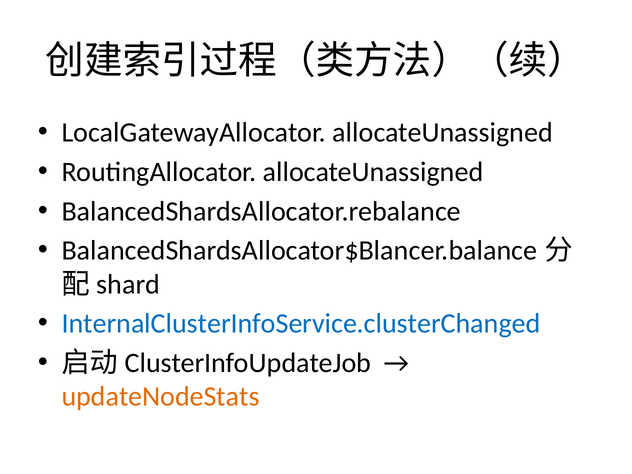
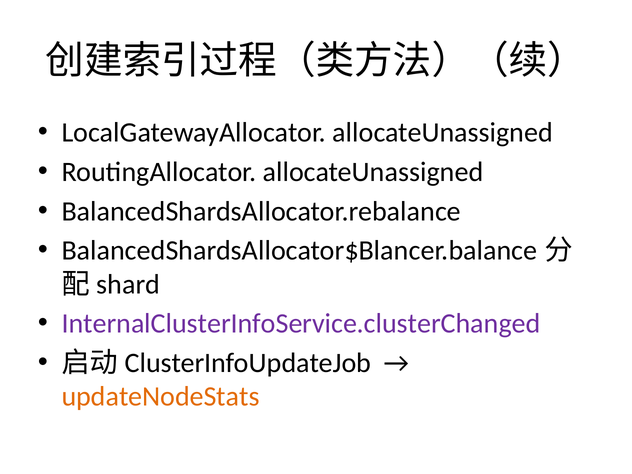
InternalClusterInfoService.clusterChanged colour: blue -> purple (301, 324)
